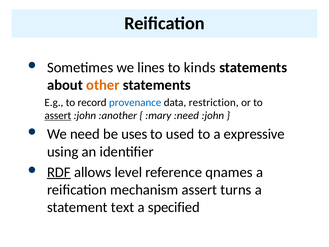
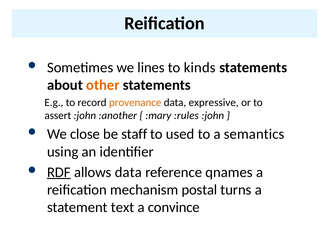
provenance colour: blue -> orange (135, 102)
restriction: restriction -> expressive (214, 102)
assert underline: present -> none (58, 115)
:need: :need -> :rules (186, 115)
need: need -> close (85, 134)
uses: uses -> staff (134, 134)
expressive: expressive -> semantics (254, 134)
allows level: level -> data (128, 172)
mechanism assert: assert -> postal (199, 190)
specified: specified -> convince (174, 207)
